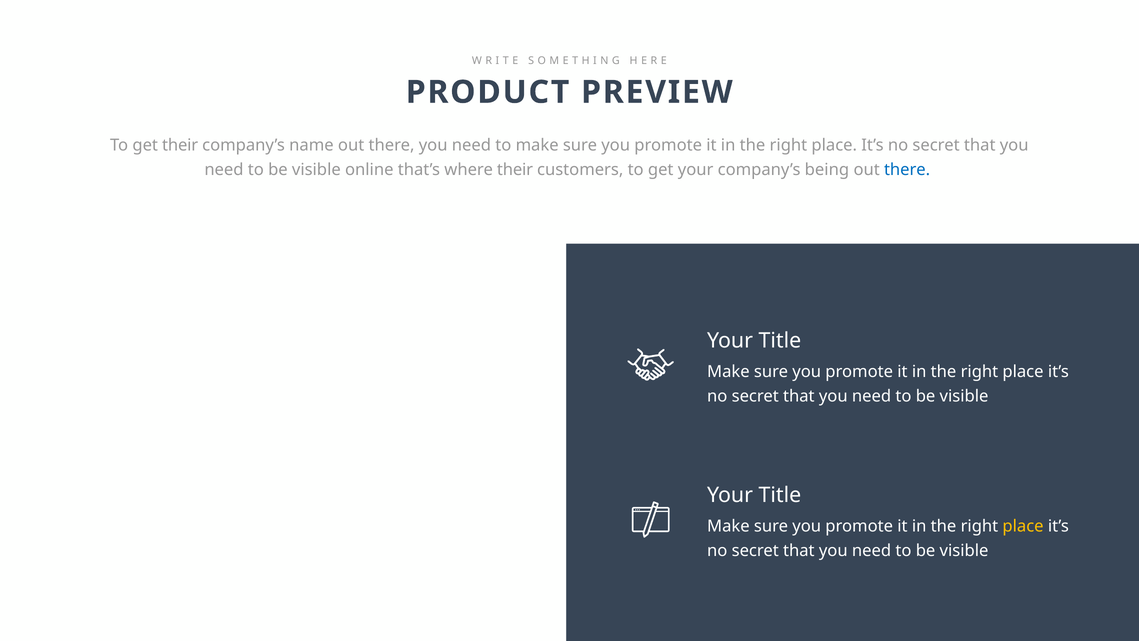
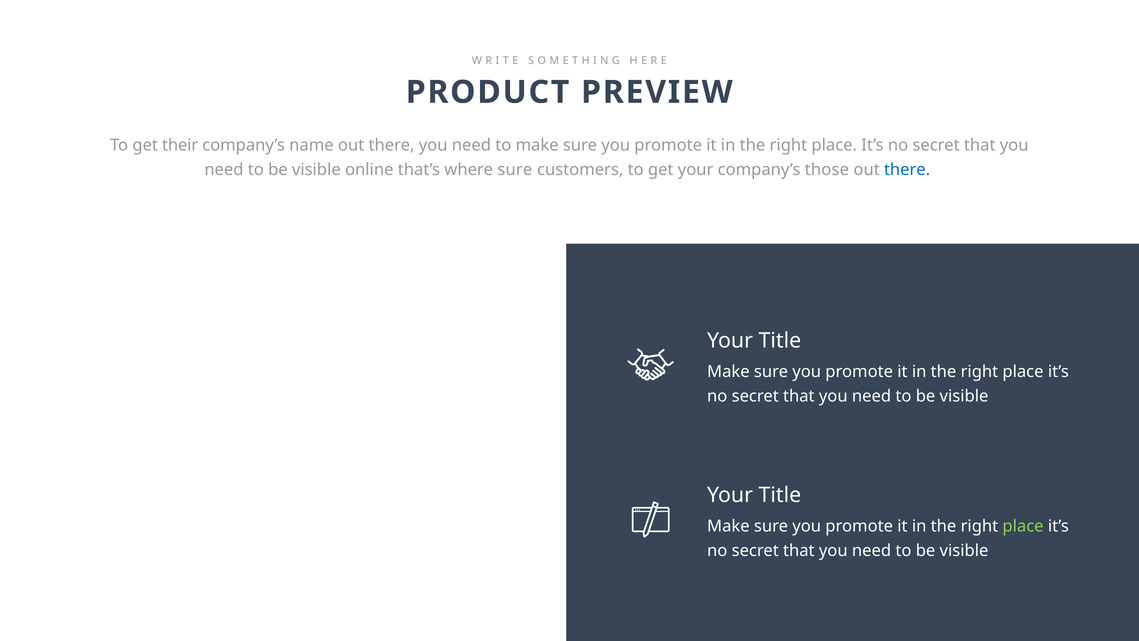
where their: their -> sure (515, 170)
being: being -> those (827, 170)
place colour: yellow -> light green (1023, 526)
